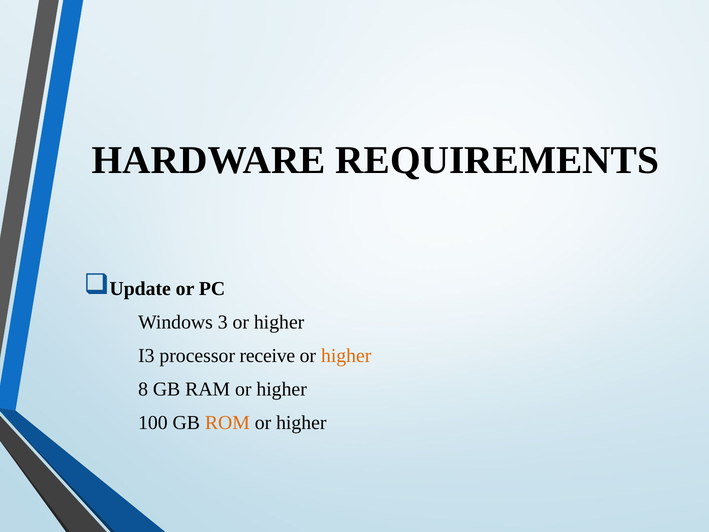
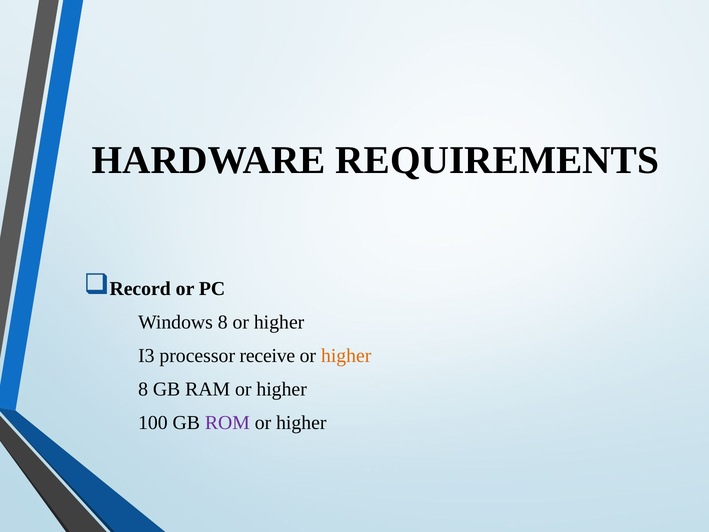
Update: Update -> Record (140, 289)
Windows 3: 3 -> 8 (223, 322)
ROM colour: orange -> purple (227, 423)
